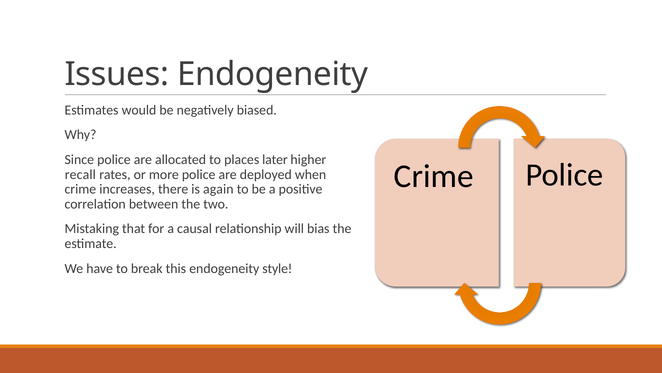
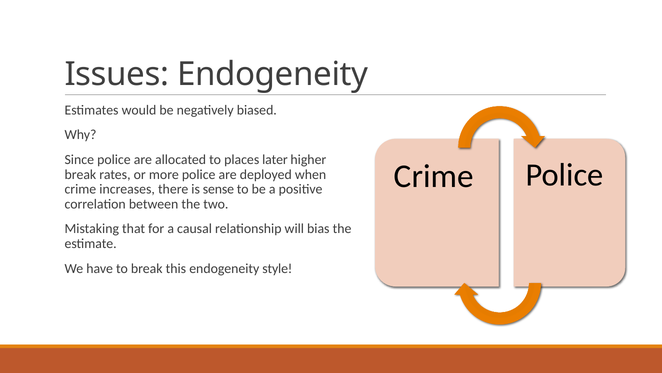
recall: recall -> break (80, 174)
again: again -> sense (218, 189)
